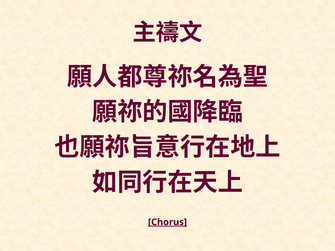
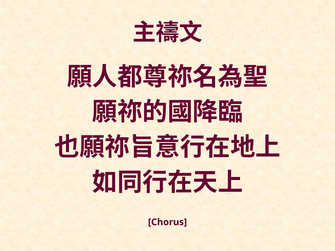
Chorus underline: present -> none (167, 222)
